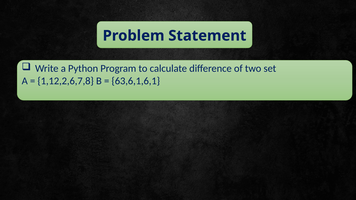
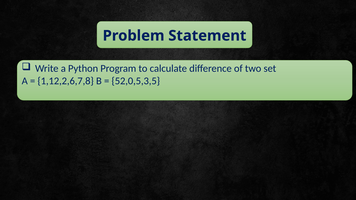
63,6,1,6,1: 63,6,1,6,1 -> 52,0,5,3,5 (136, 81)
